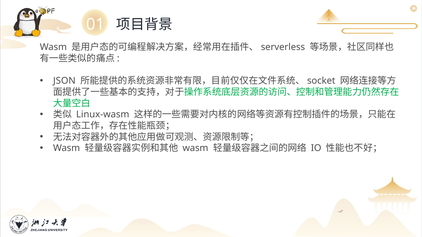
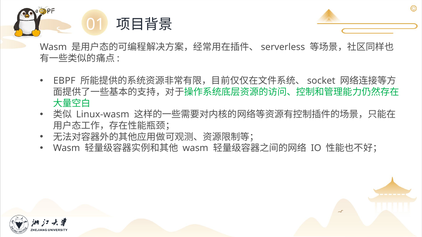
JSON: JSON -> EBPF (64, 81)
